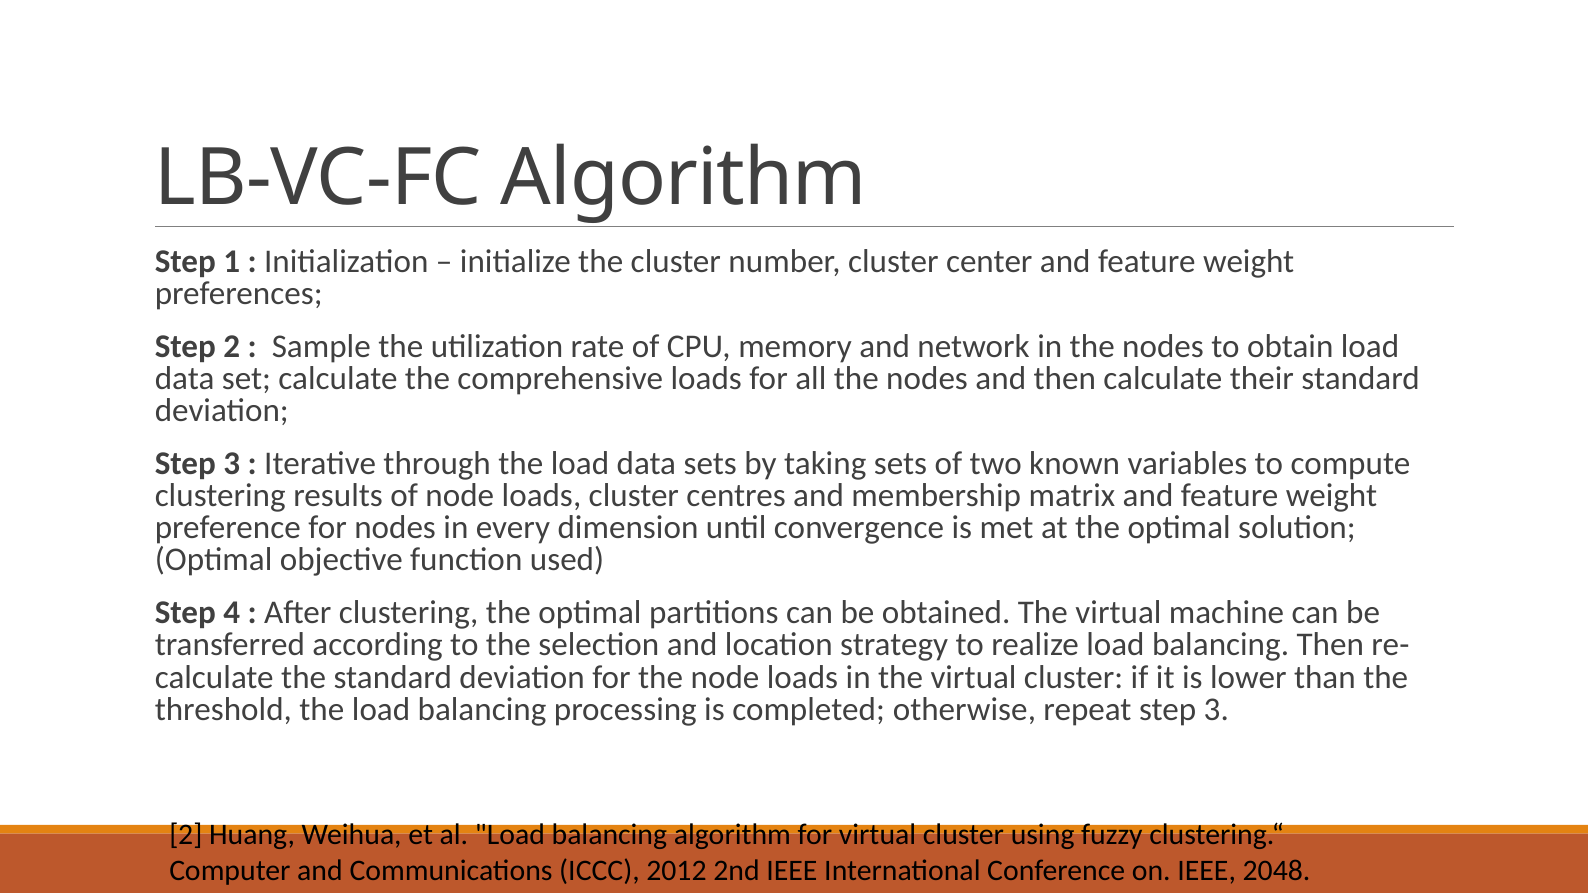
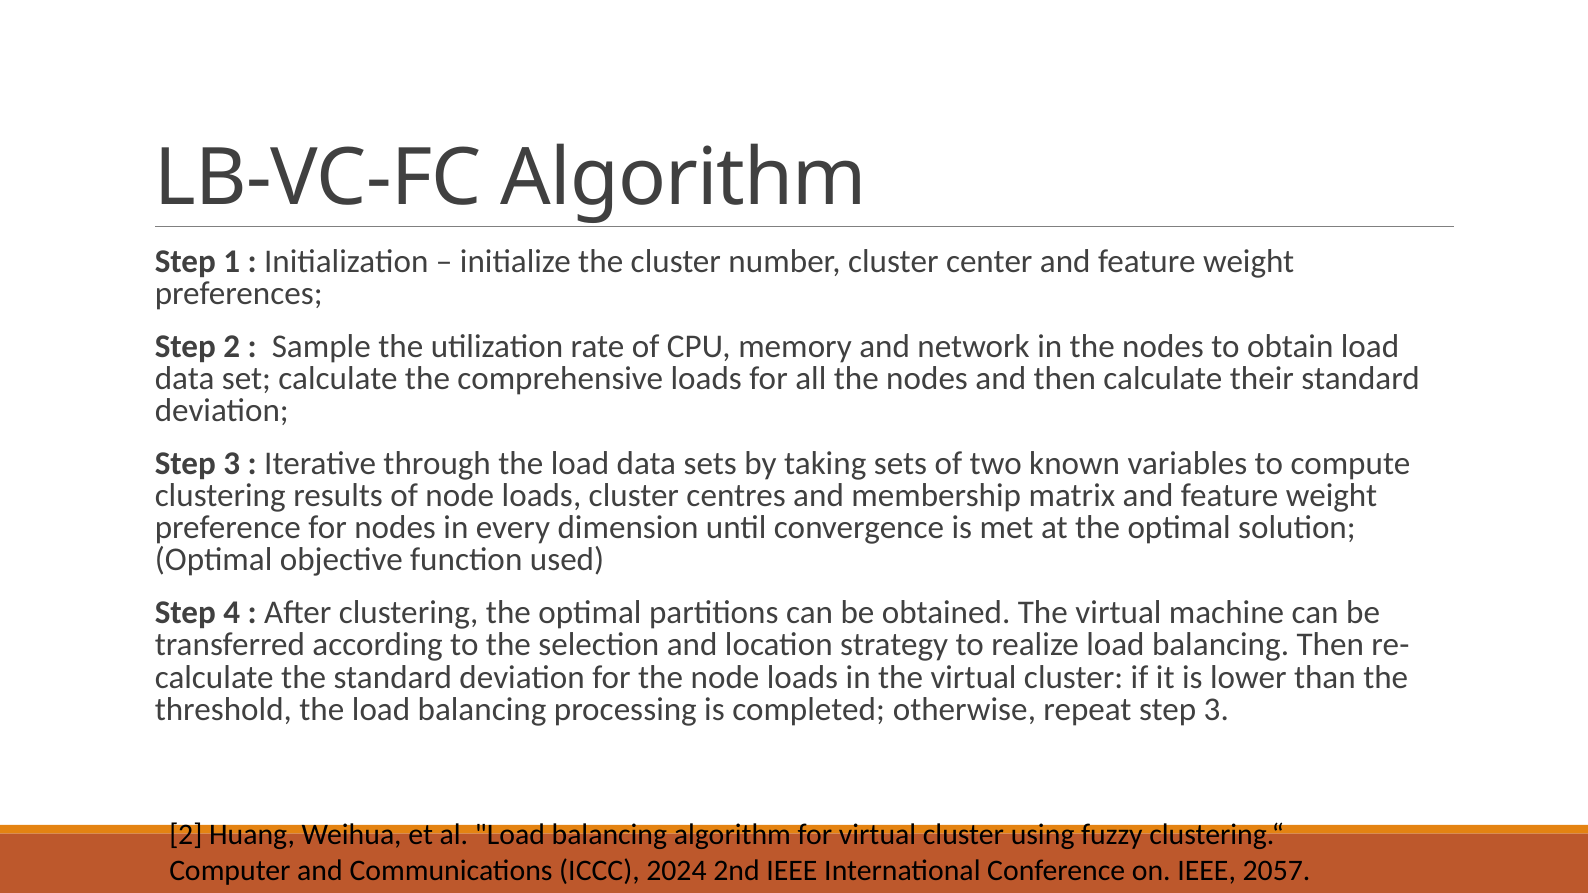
2012: 2012 -> 2024 (676, 871)
2048: 2048 -> 2057 (1277, 871)
